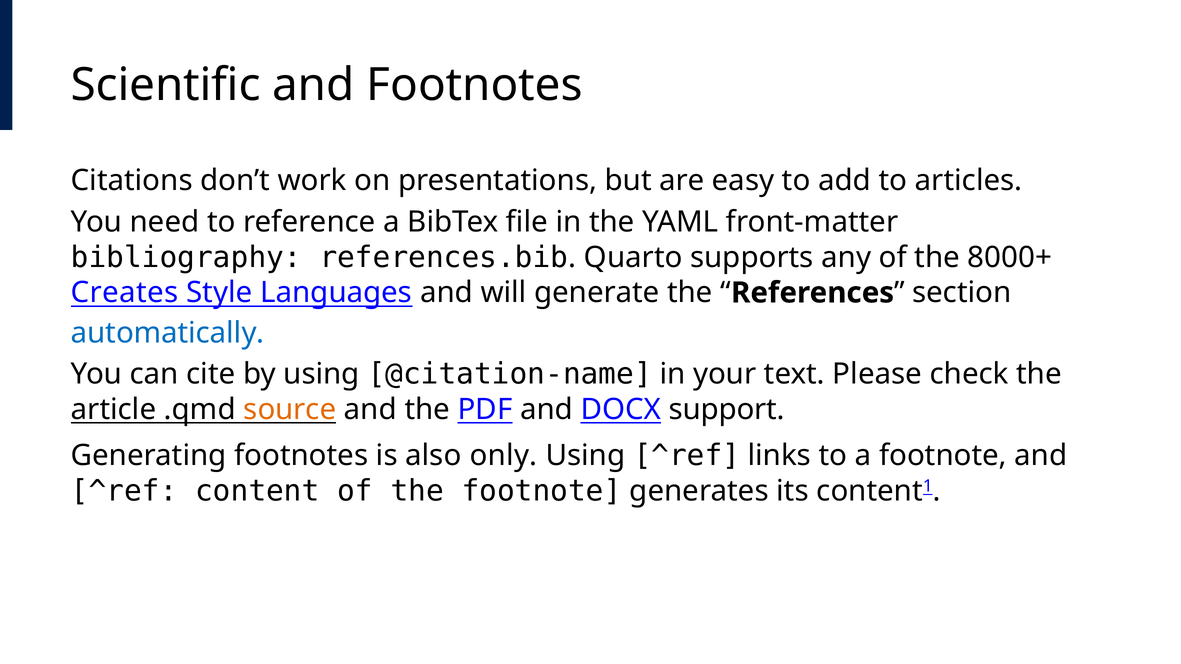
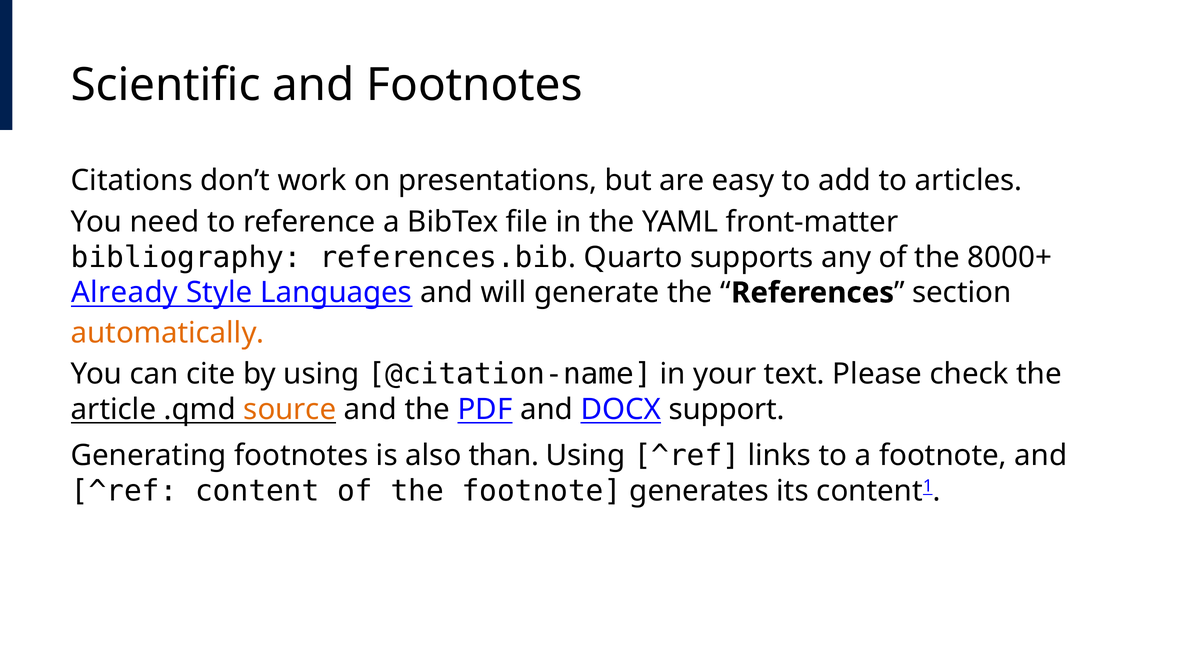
Creates: Creates -> Already (125, 293)
automatically colour: blue -> orange (168, 333)
only: only -> than (504, 456)
